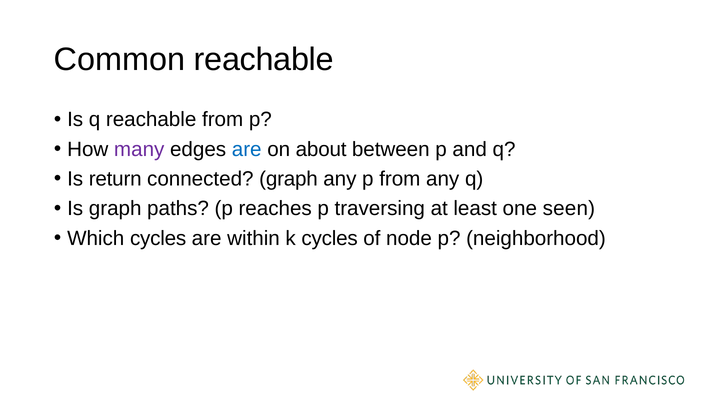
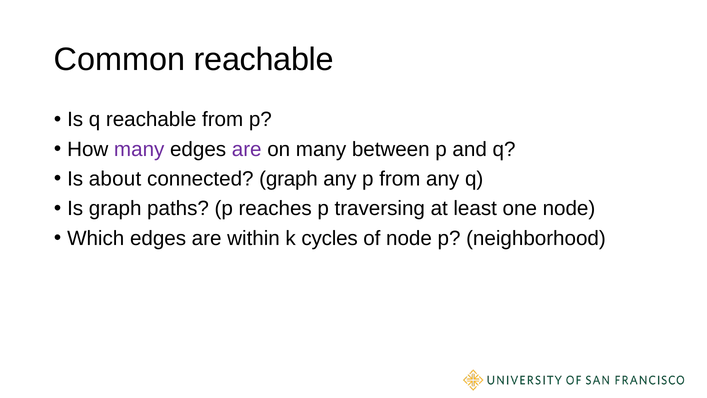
are colour: blue -> purple (247, 149)
on about: about -> many (321, 149)
return: return -> about (115, 179)
one seen: seen -> node (569, 208)
Which cycles: cycles -> edges (158, 238)
